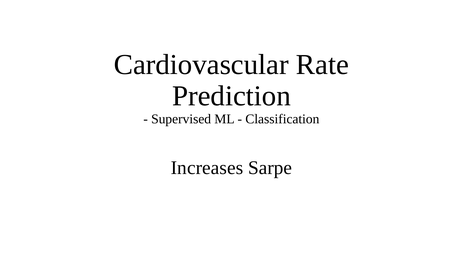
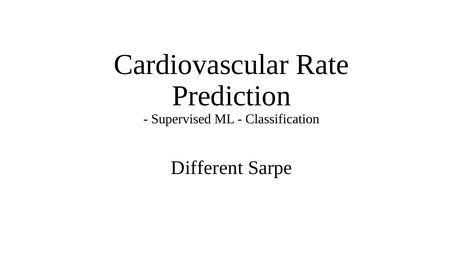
Increases: Increases -> Different (207, 168)
